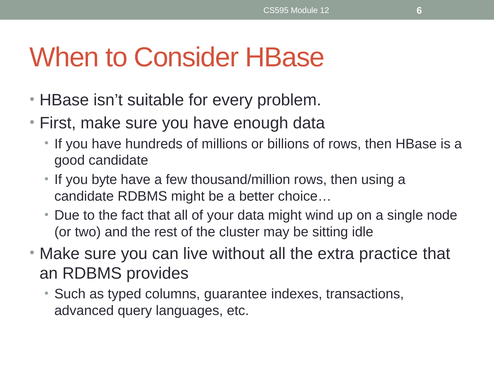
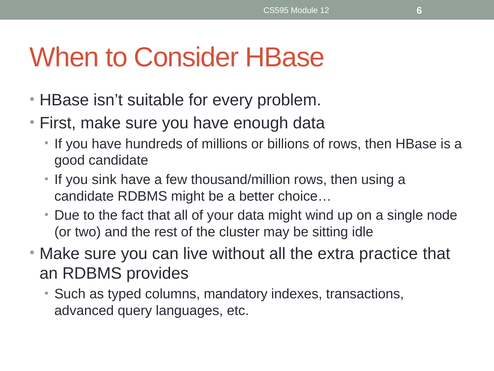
byte: byte -> sink (104, 179)
guarantee: guarantee -> mandatory (236, 294)
